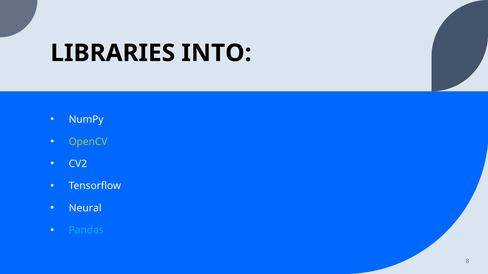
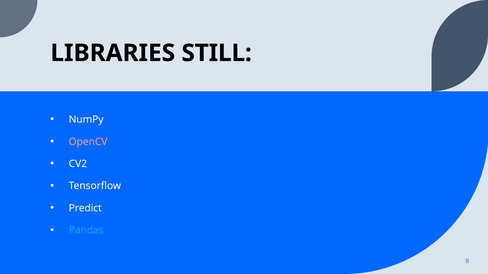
INTO: INTO -> STILL (217, 53)
OpenCV colour: light green -> pink (88, 142)
Neural: Neural -> Predict (85, 209)
